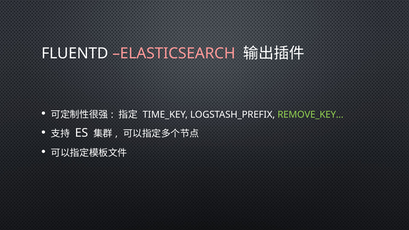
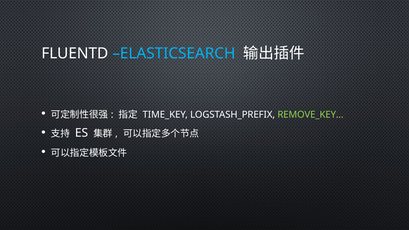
ELASTICSEARCH colour: pink -> light blue (174, 53)
